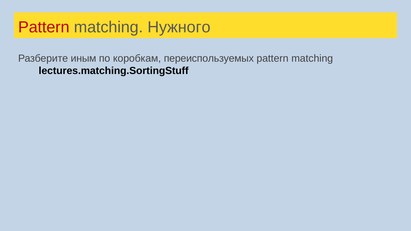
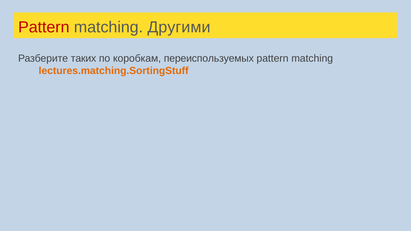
Нужного: Нужного -> Другими (179, 27)
иным: иным -> таких (84, 58)
lectures.matching.SortingStuff colour: black -> orange (114, 71)
